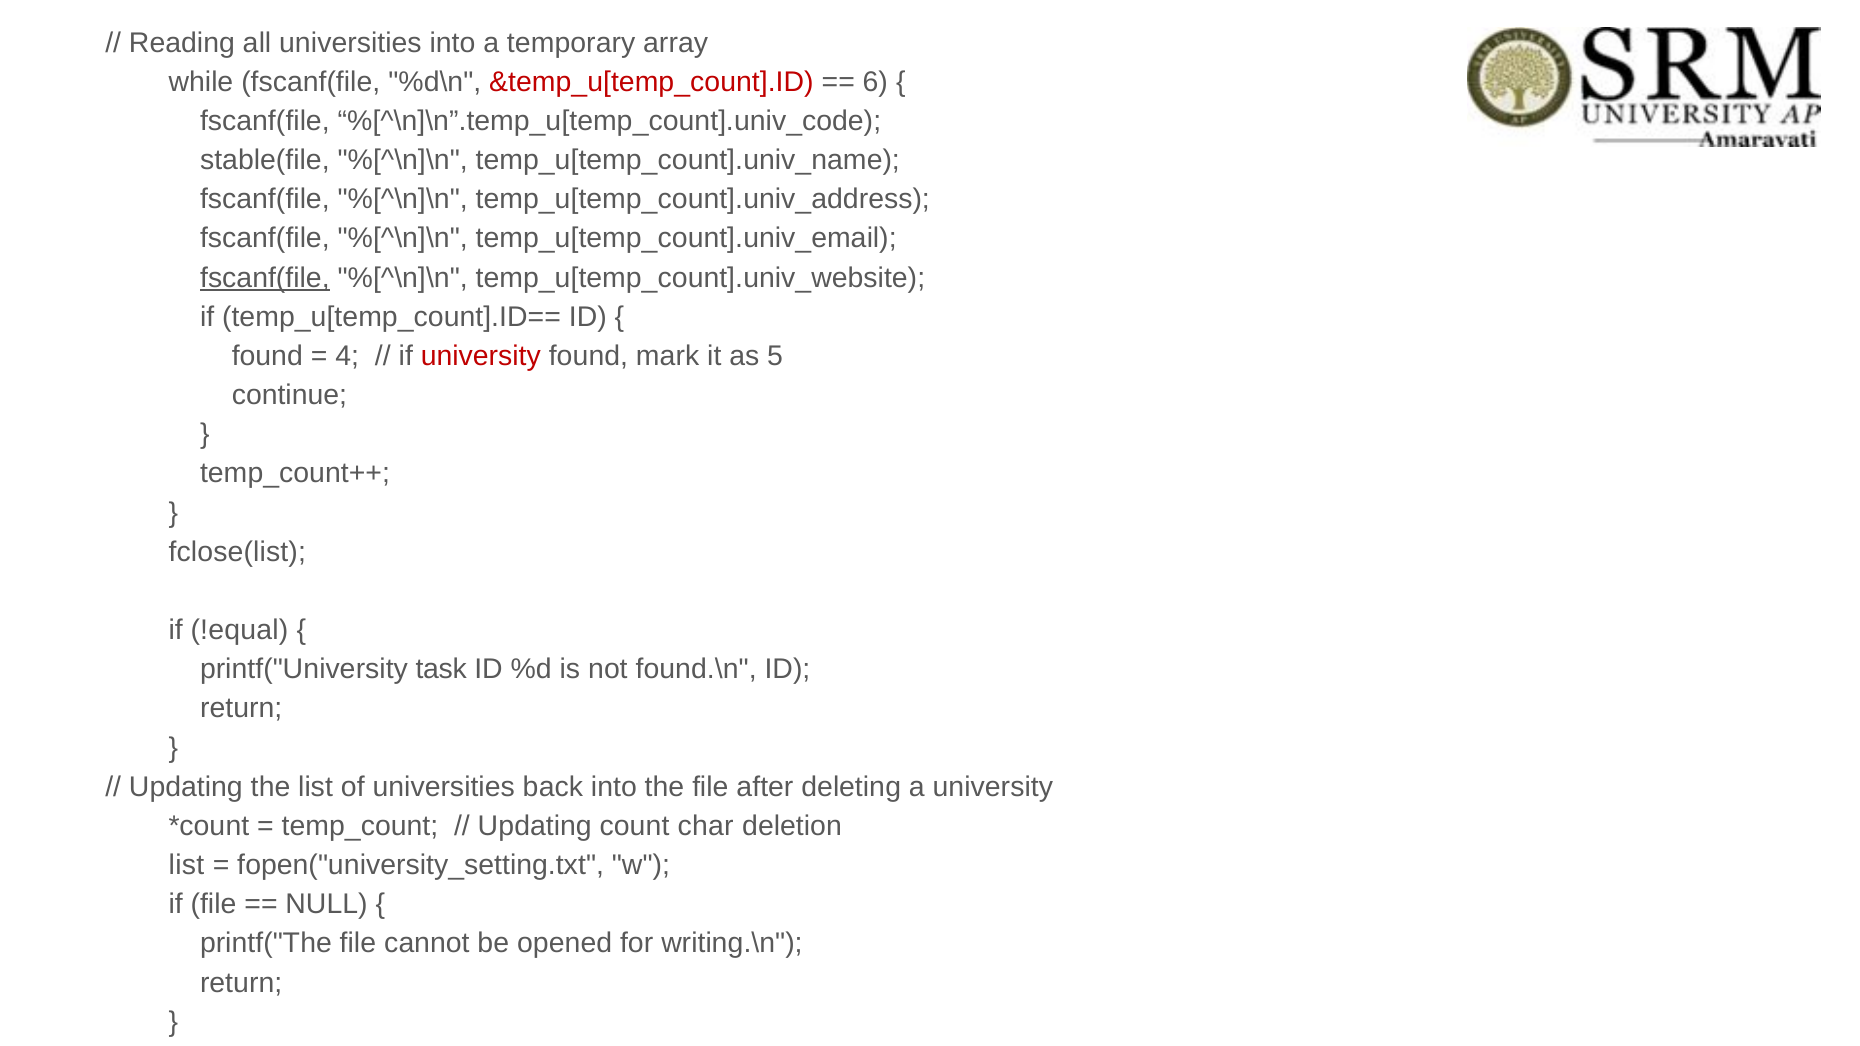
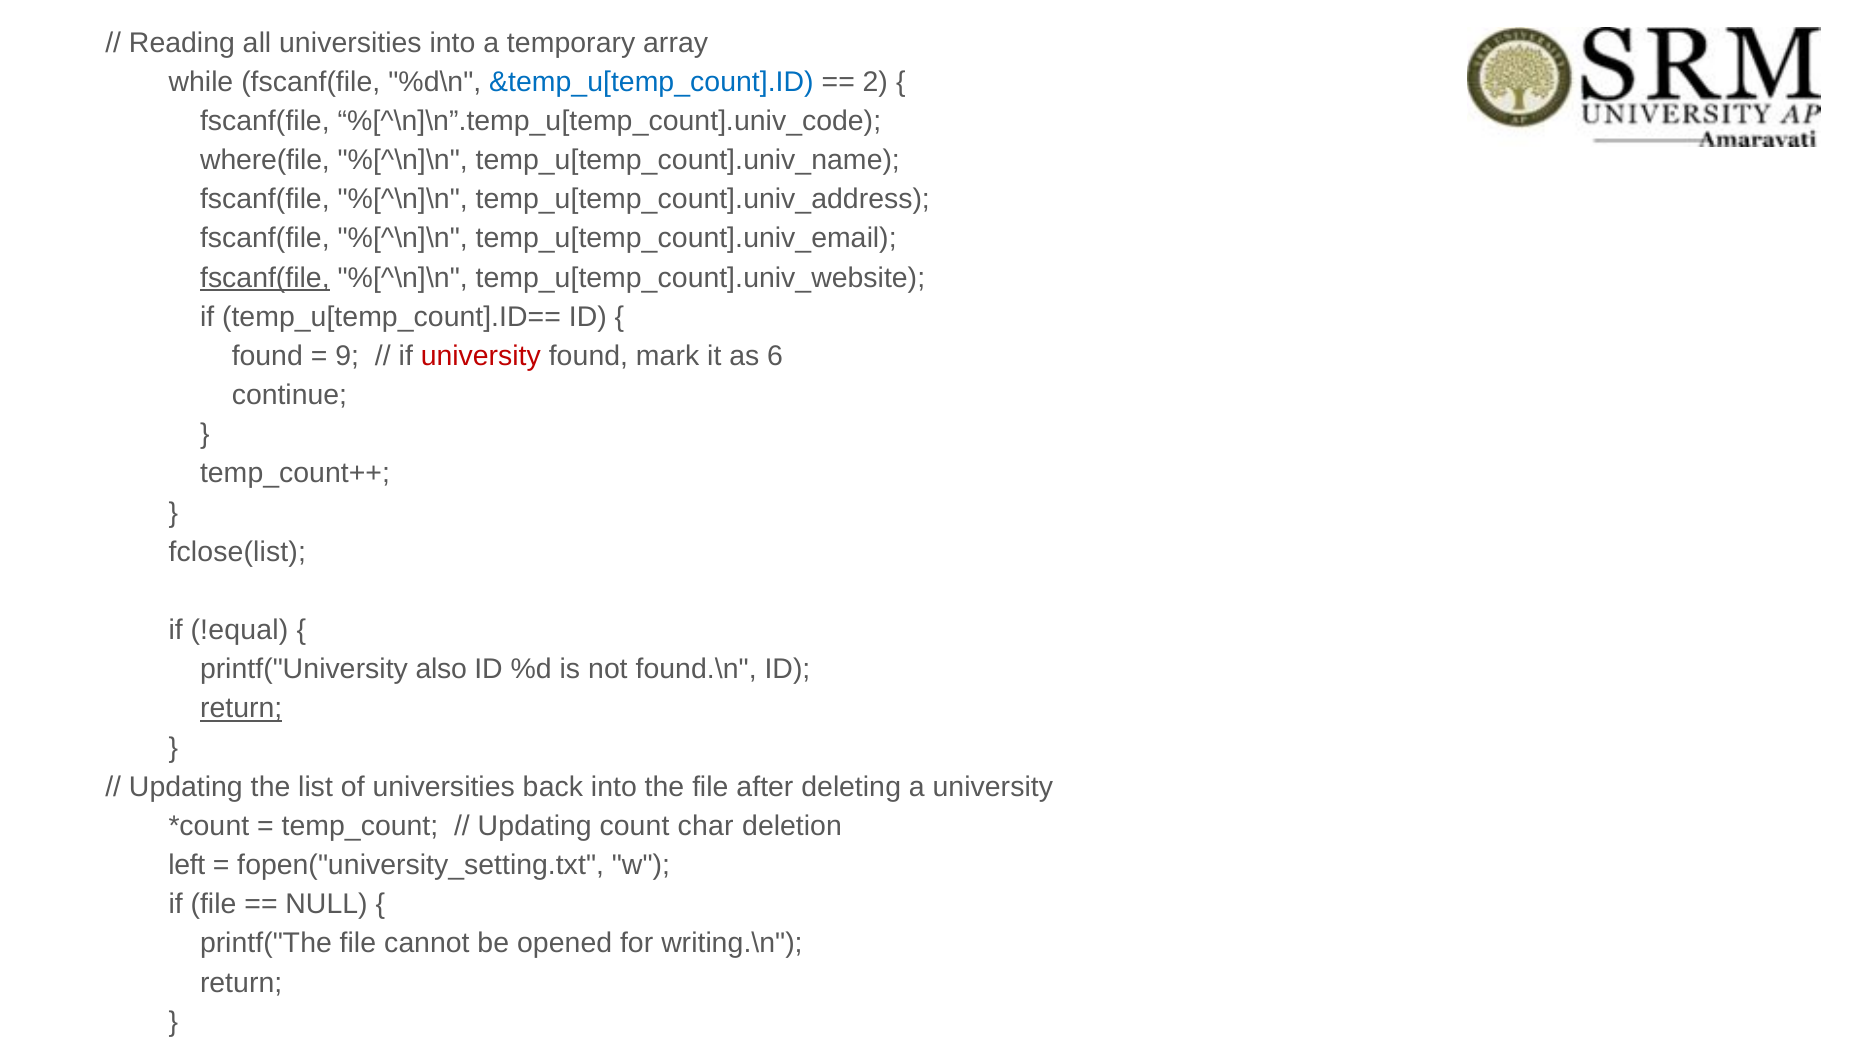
&temp_u[temp_count].ID colour: red -> blue (651, 82)
6: 6 -> 2 (875, 82)
stable(file: stable(file -> where(file (265, 160)
4: 4 -> 9 (347, 356)
5: 5 -> 6 (775, 356)
task: task -> also (441, 670)
return underline: none -> present (241, 709)
list: list -> left (187, 865)
